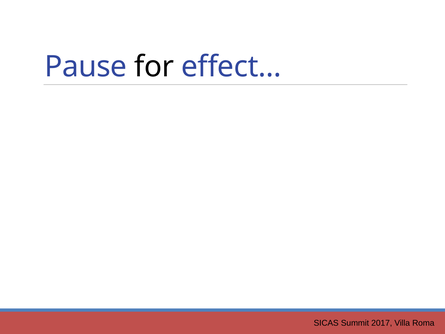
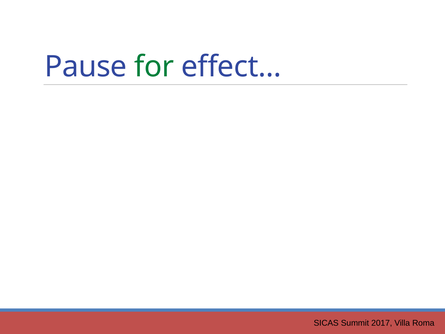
for colour: black -> green (154, 67)
